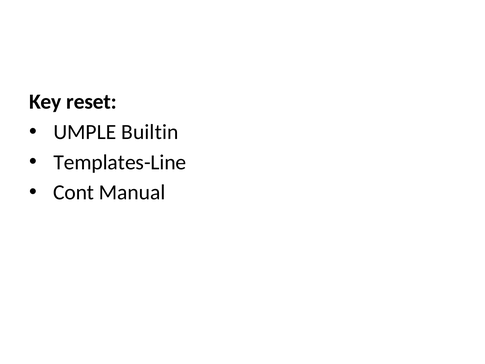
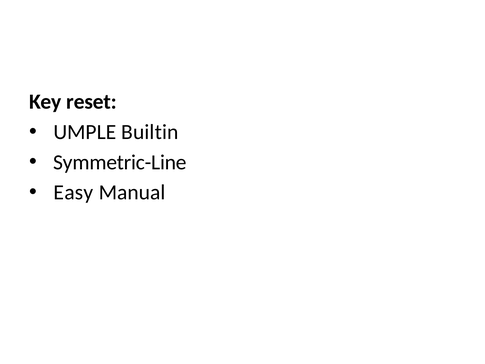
Templates-Line: Templates-Line -> Symmetric-Line (120, 162)
Cont: Cont -> Easy (73, 192)
